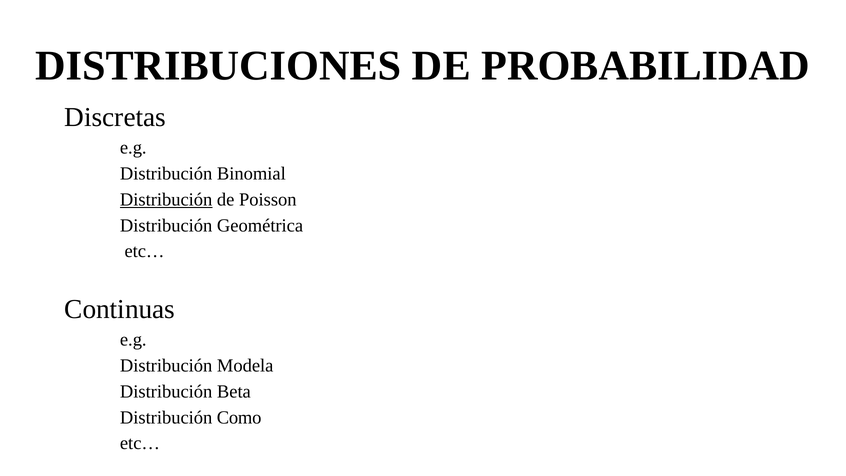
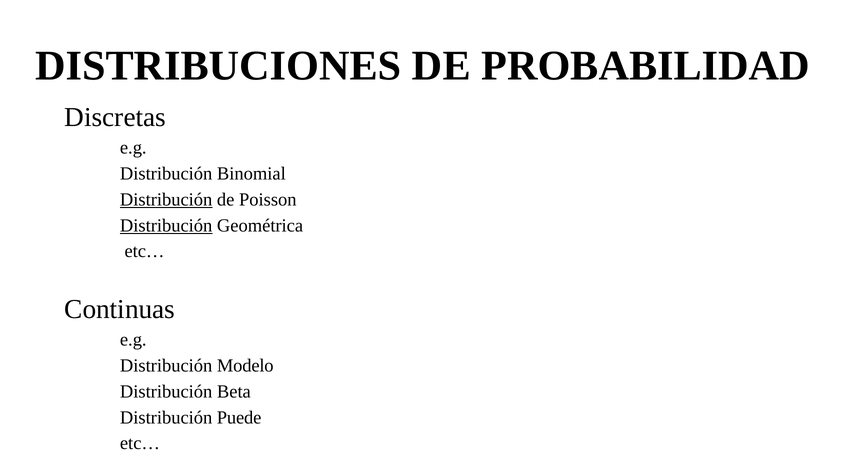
Distribución underline: none -> present (166, 225)
Modela: Modela -> Modelo (245, 365)
Como: Como -> Puede (239, 417)
